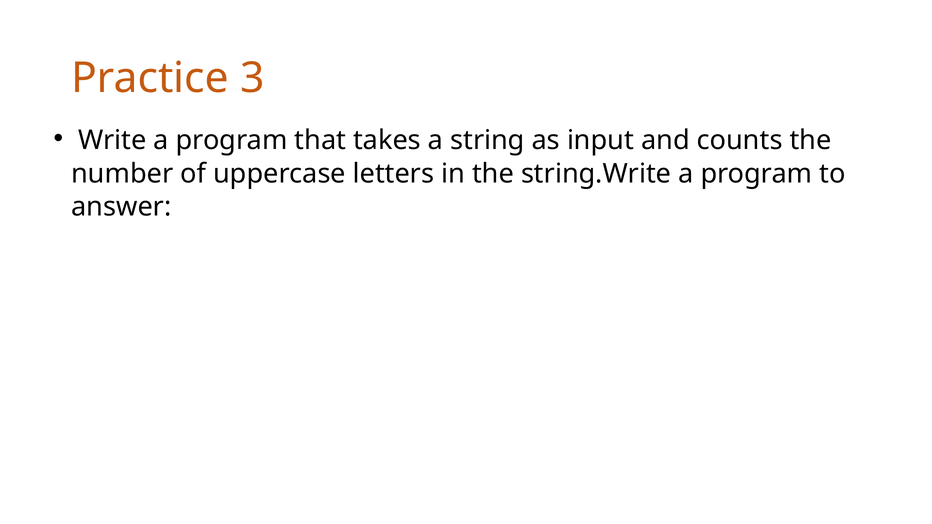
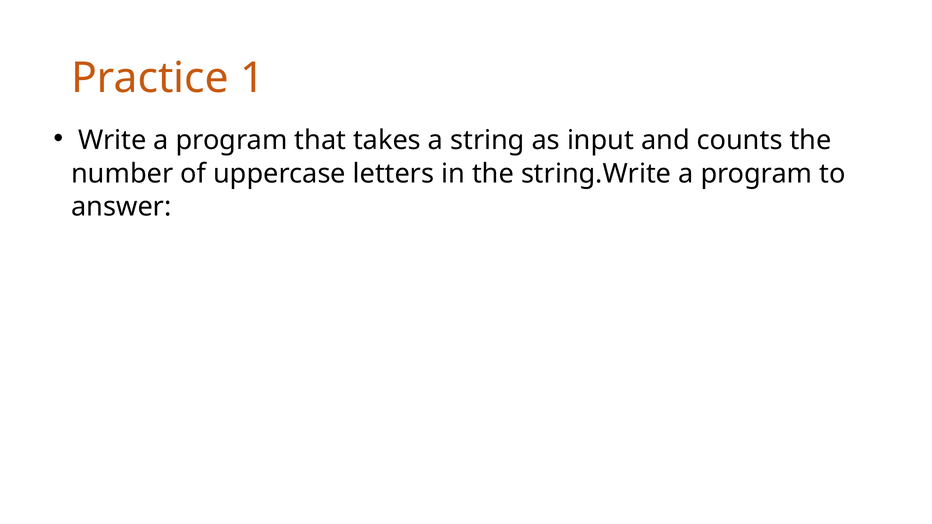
3: 3 -> 1 (252, 78)
